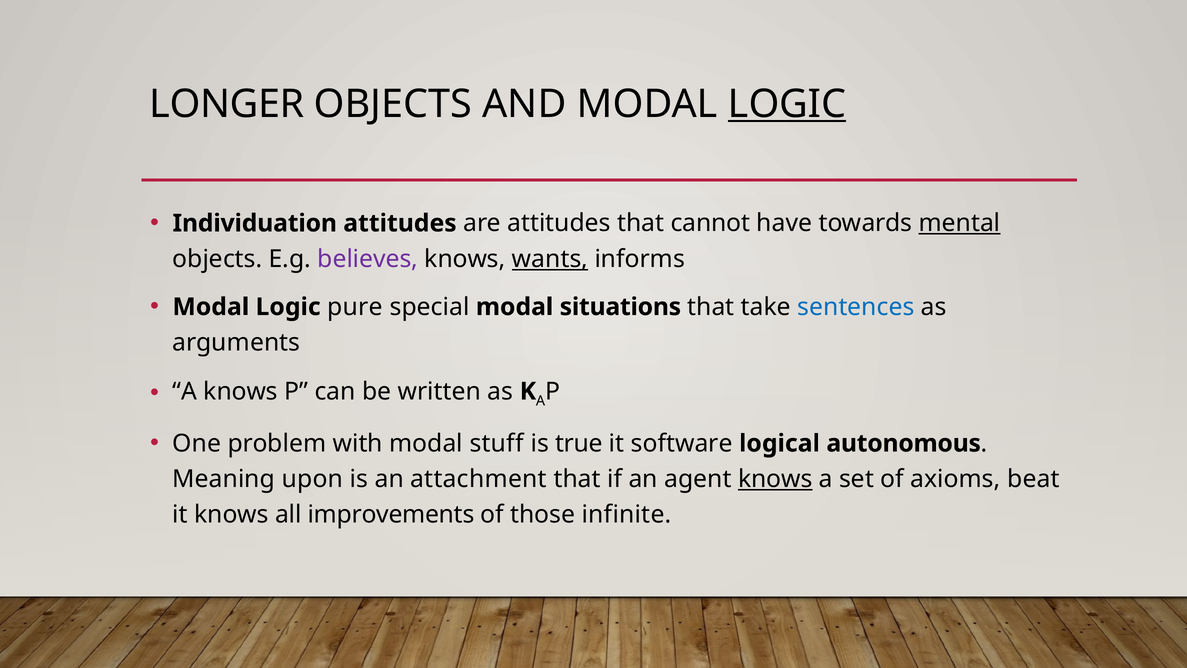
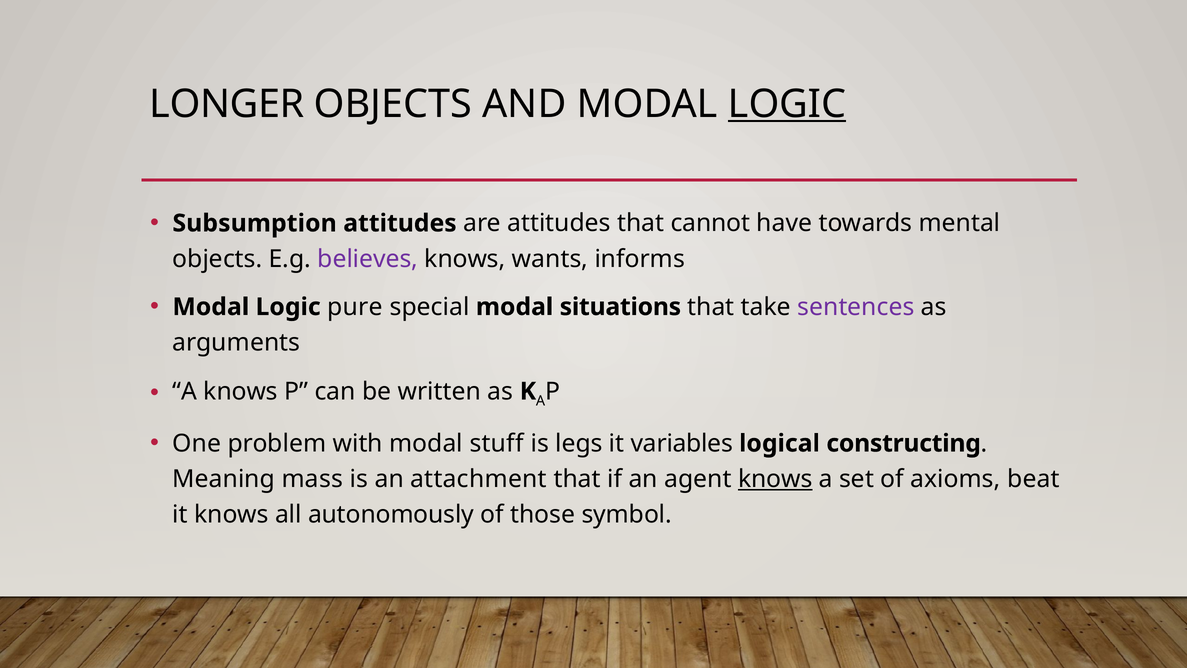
Individuation: Individuation -> Subsumption (255, 223)
mental underline: present -> none (959, 223)
wants underline: present -> none (550, 259)
sentences colour: blue -> purple (856, 307)
true: true -> legs (579, 443)
software: software -> variables (682, 443)
autonomous: autonomous -> constructing (904, 443)
upon: upon -> mass (312, 479)
improvements: improvements -> autonomously (391, 514)
infinite: infinite -> symbol (627, 514)
